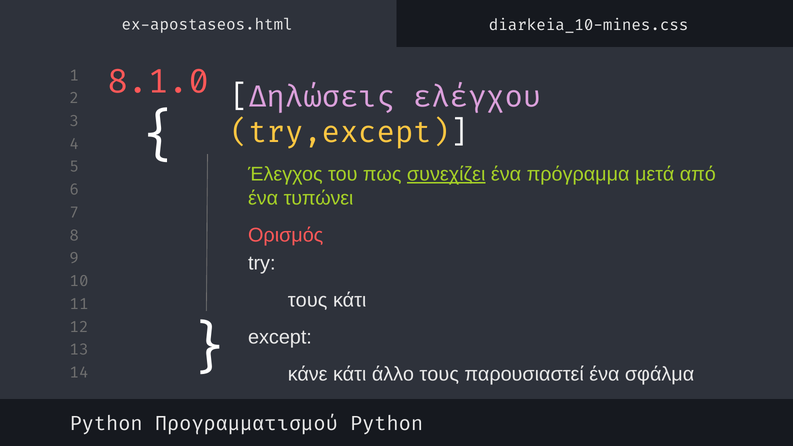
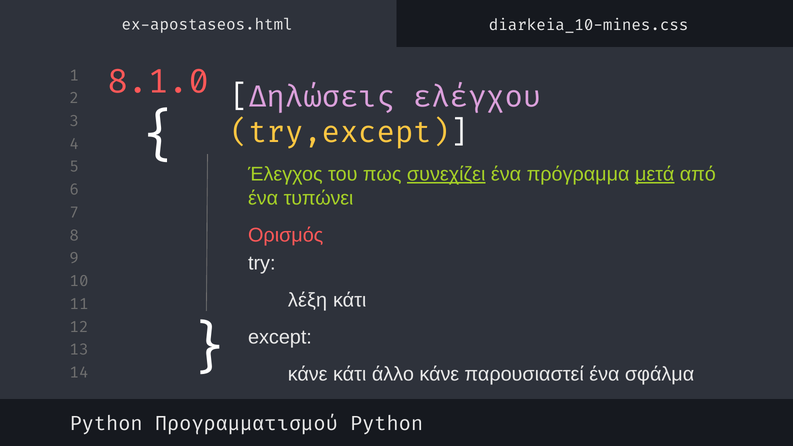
μετά underline: none -> present (655, 174)
τους: τους -> λέξη (308, 300)
άλλο τους: τους -> κάνε (439, 374)
